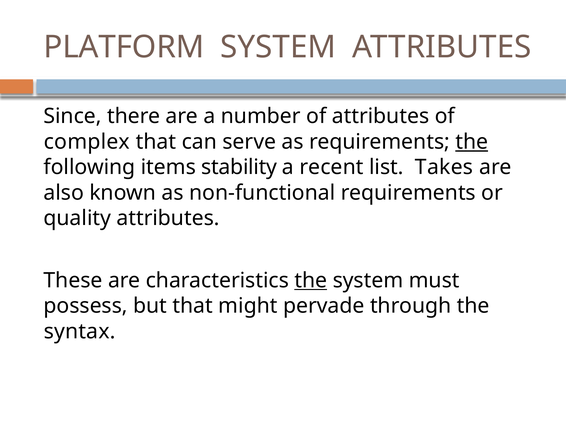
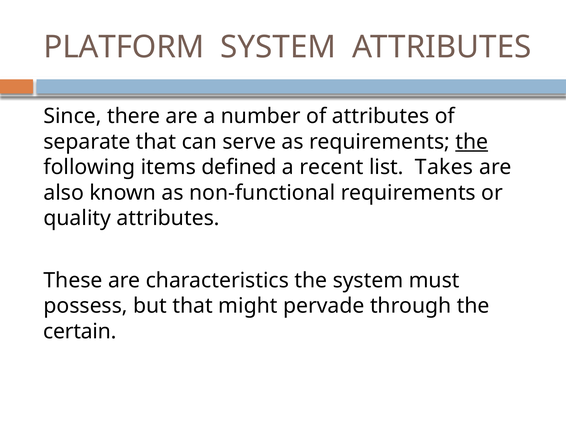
complex: complex -> separate (87, 142)
stability: stability -> defined (239, 167)
the underline: present -> none (311, 280)
syntax: syntax -> certain (80, 331)
